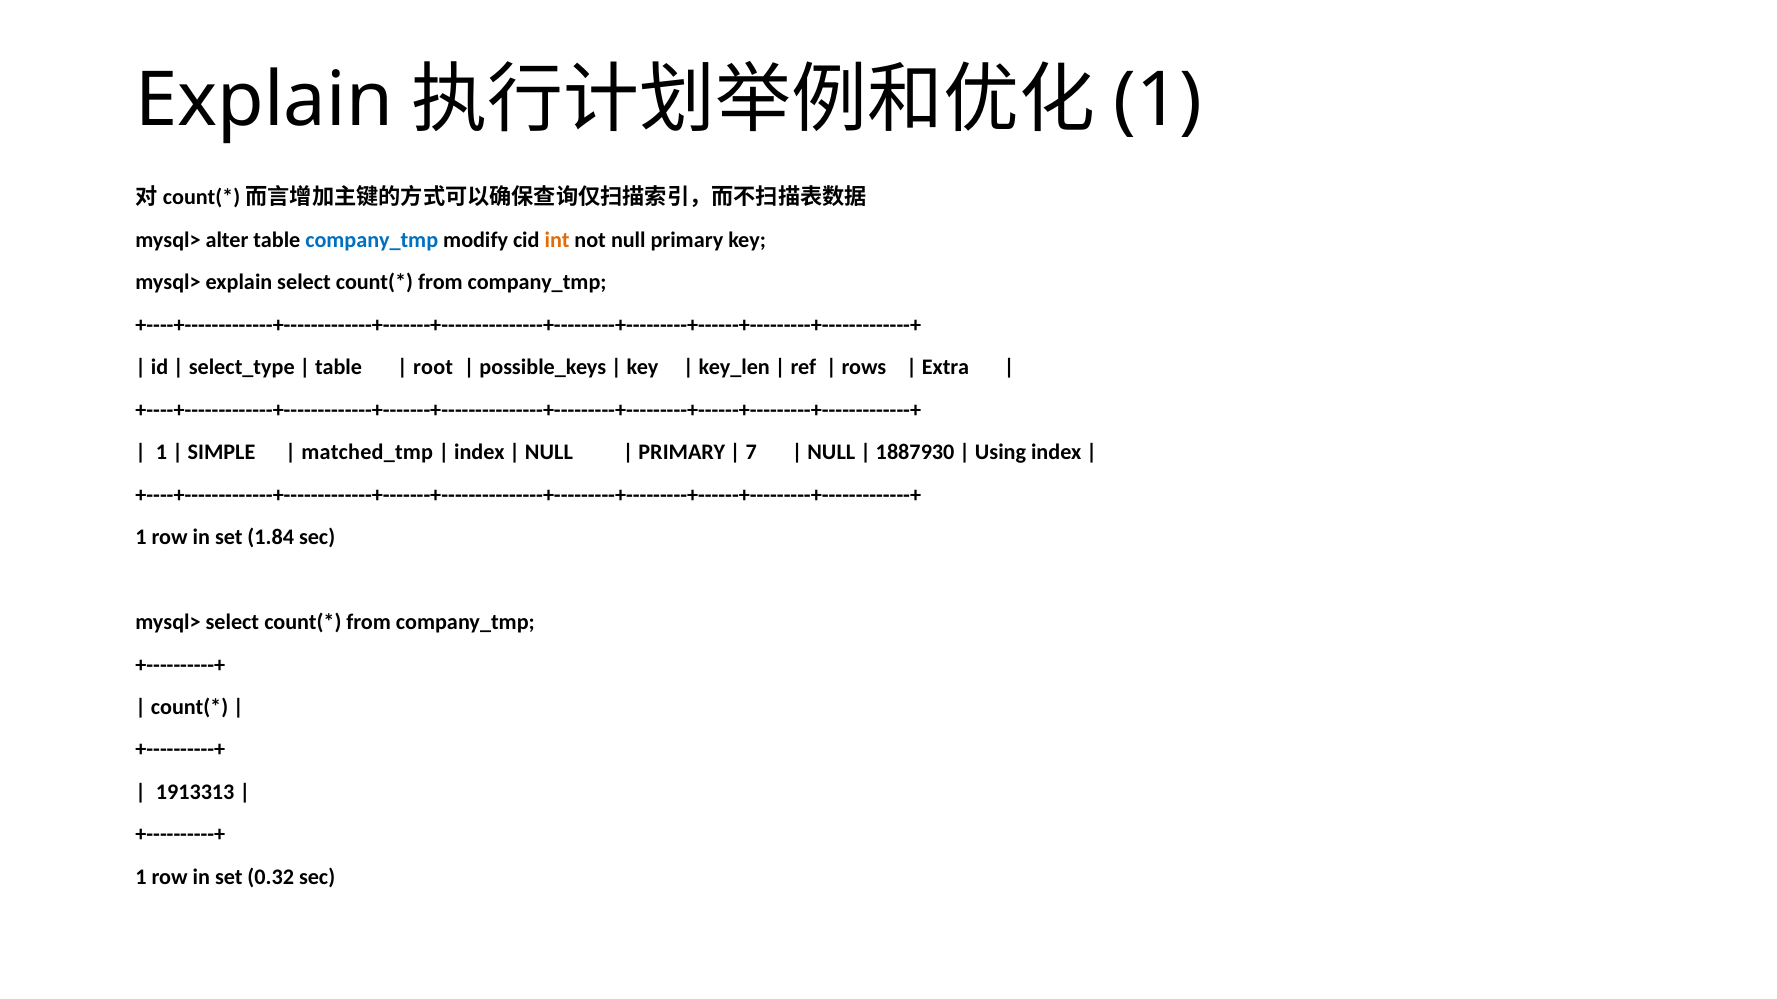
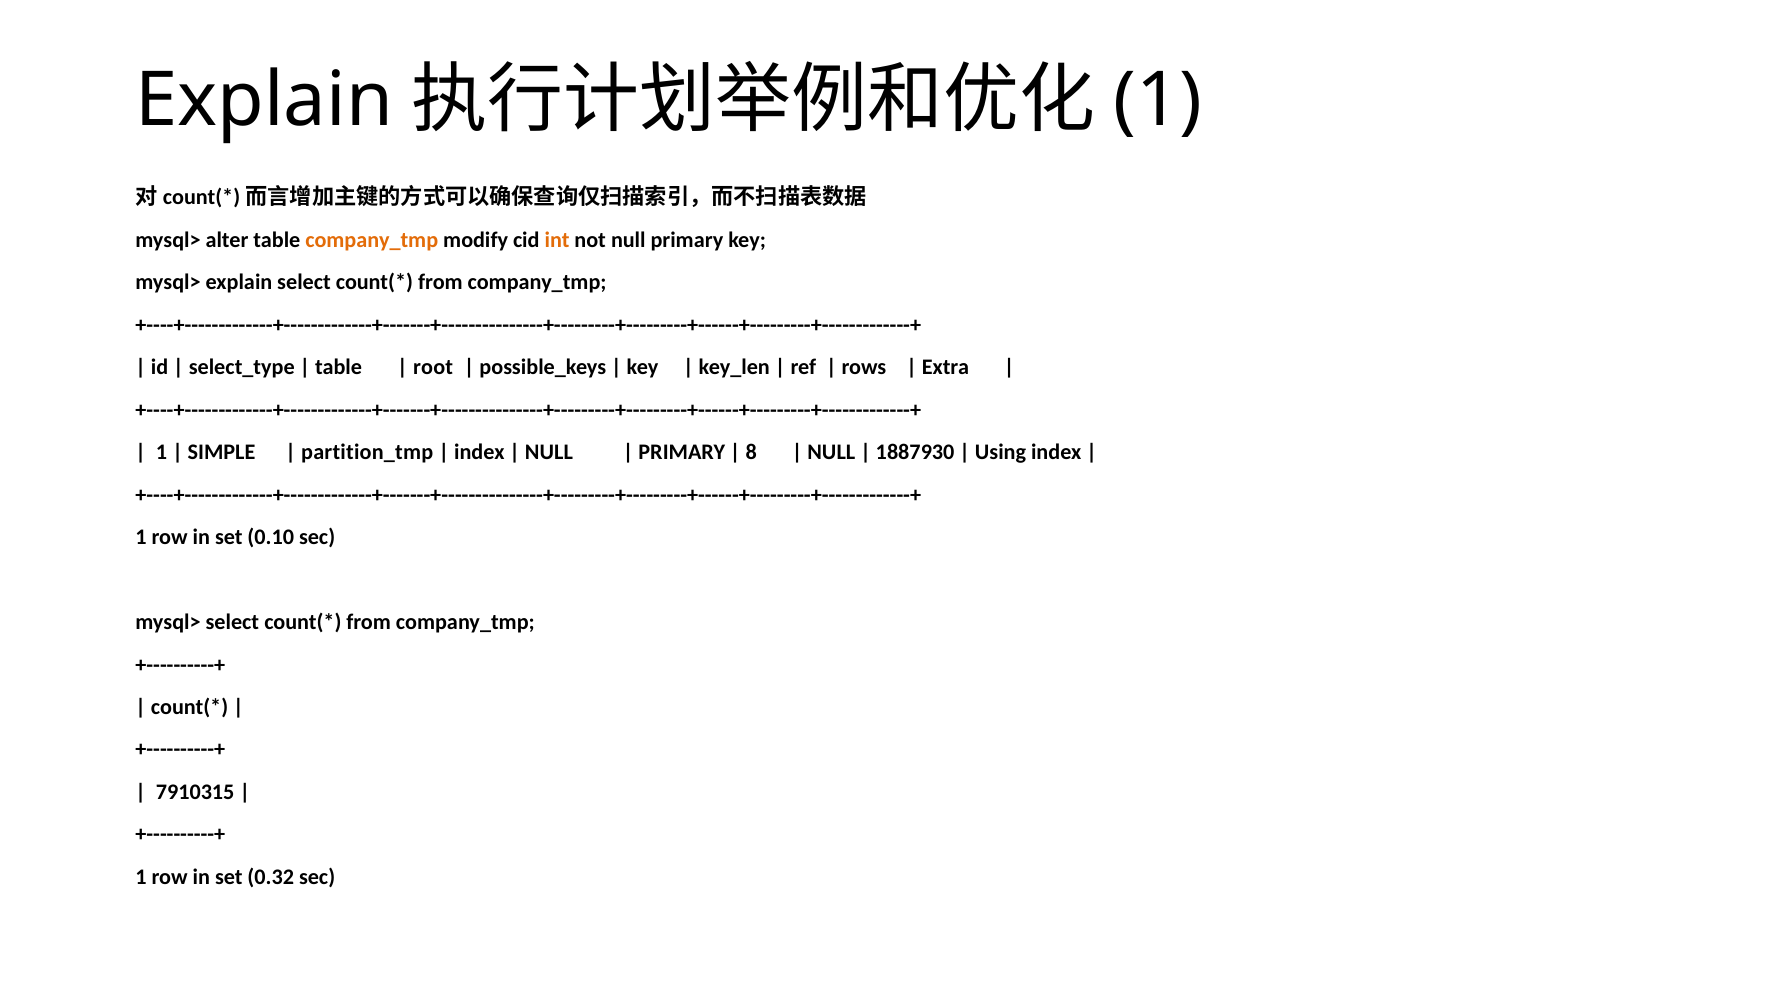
company_tmp colour: blue -> orange (372, 240)
matched_tmp: matched_tmp -> partition_tmp (367, 453)
7: 7 -> 8 (751, 453)
1.84: 1.84 -> 0.10 (271, 538)
1913313: 1913313 -> 7910315 (195, 793)
